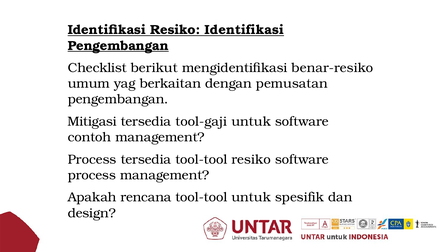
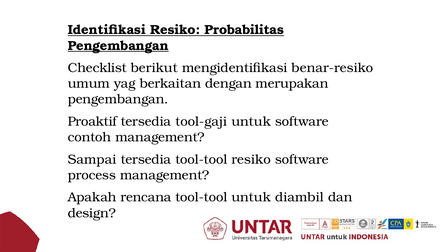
Resiko Identifikasi: Identifikasi -> Probabilitas (244, 30)
pemusatan: pemusatan -> merupakan (292, 84)
Mitigasi: Mitigasi -> Proaktif (92, 122)
Process: Process -> Sampai (92, 159)
spesifik: spesifik -> diambil (299, 197)
